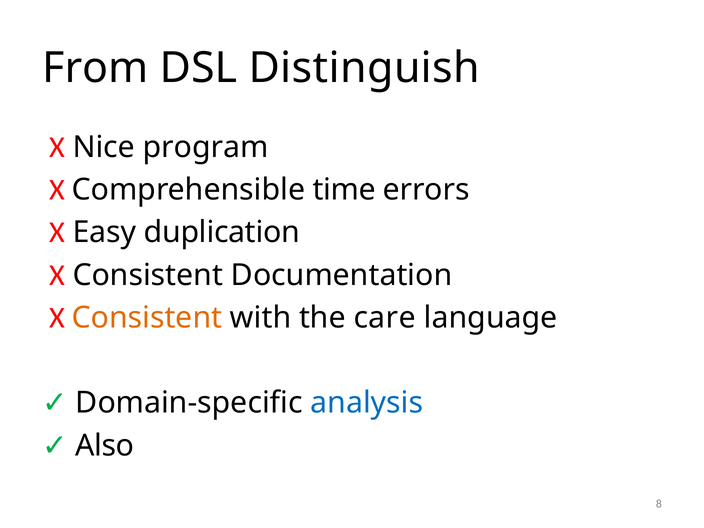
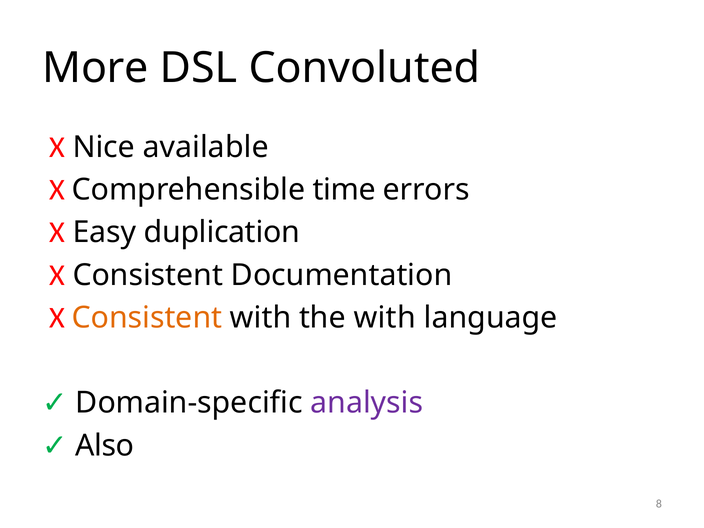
From: From -> More (95, 68)
Distinguish: Distinguish -> Convoluted (364, 68)
program: program -> available (206, 147)
the care: care -> with (385, 318)
analysis colour: blue -> purple (367, 403)
